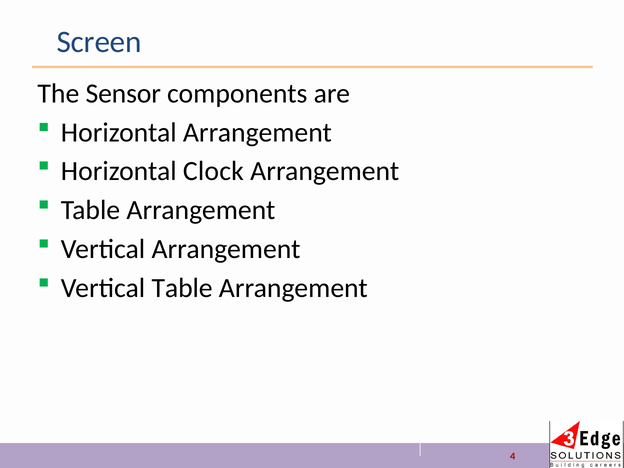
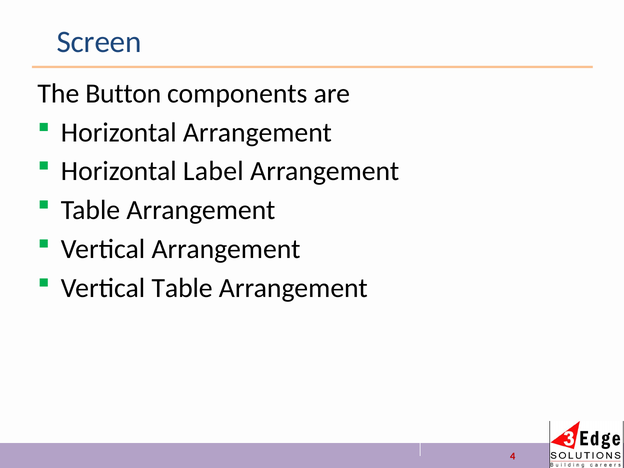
Sensor: Sensor -> Button (123, 94)
Clock: Clock -> Label (213, 171)
